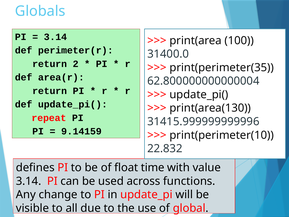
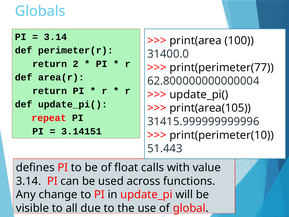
print(perimeter(35: print(perimeter(35 -> print(perimeter(77 (222, 67)
print(area(130: print(area(130 -> print(area(105 (210, 108)
9.14159: 9.14159 -> 3.14151 (81, 131)
22.832: 22.832 -> 51.443 (165, 148)
time: time -> calls (153, 167)
